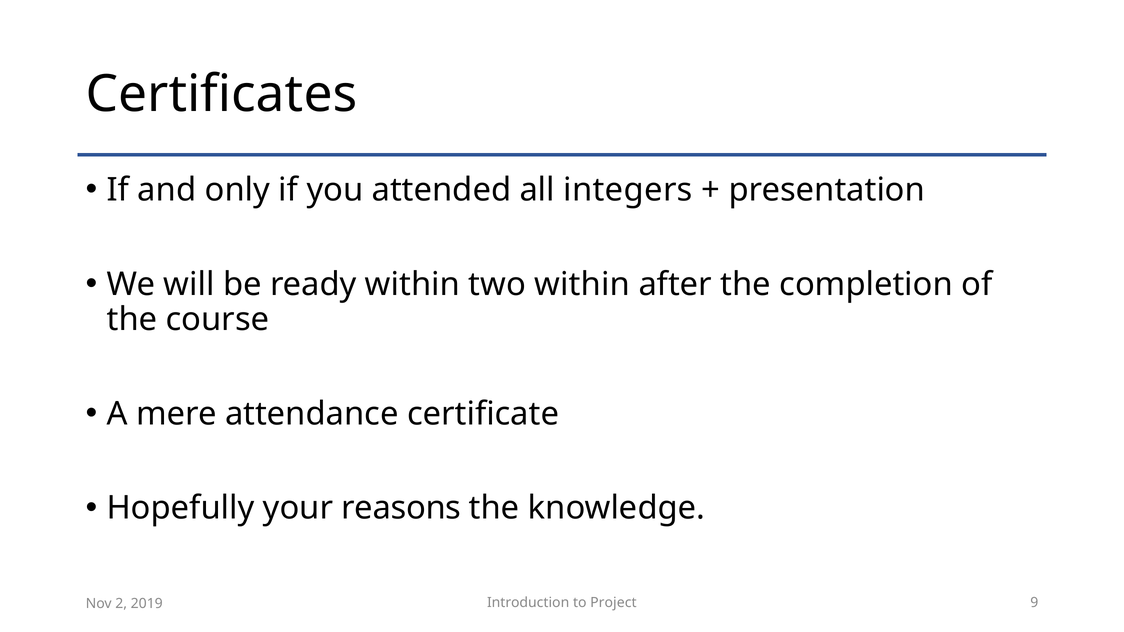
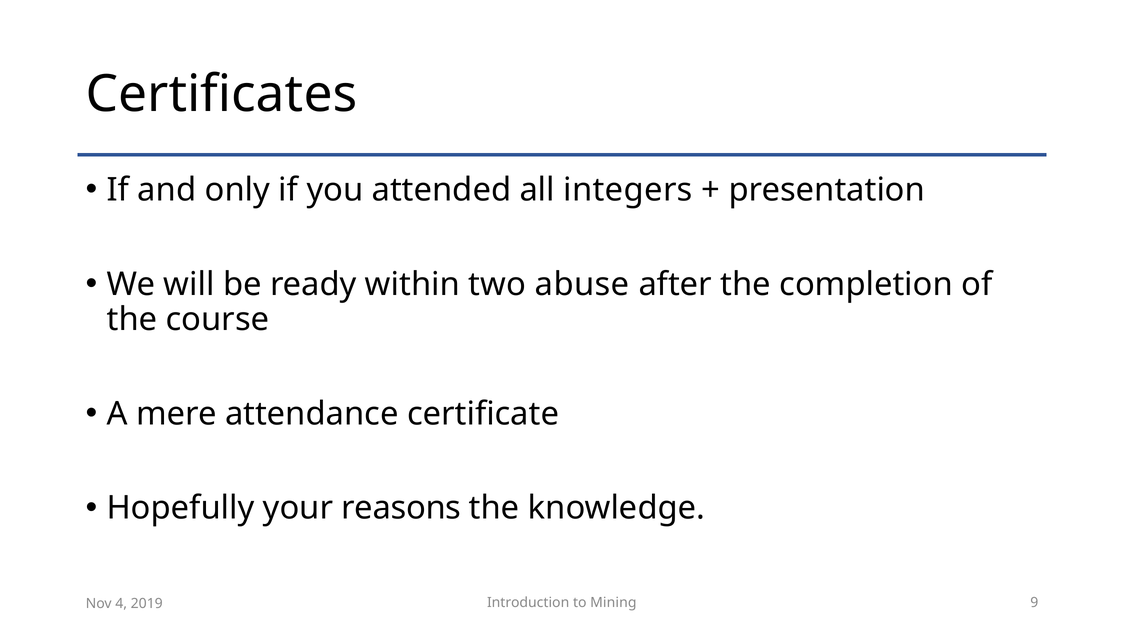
two within: within -> abuse (582, 284)
Project: Project -> Mining (613, 603)
2: 2 -> 4 (121, 604)
